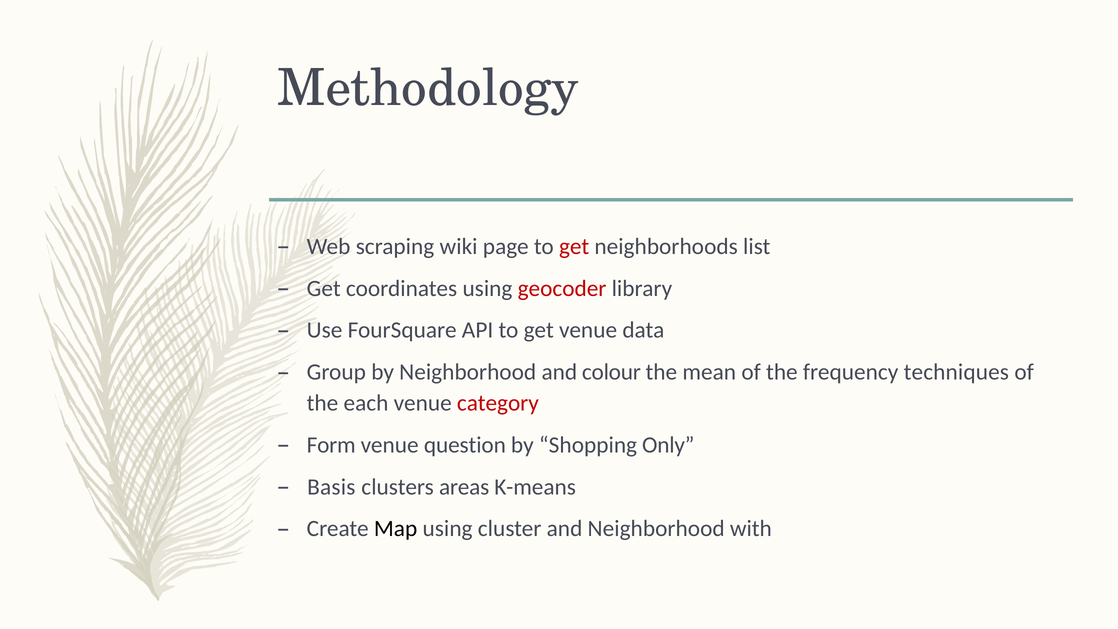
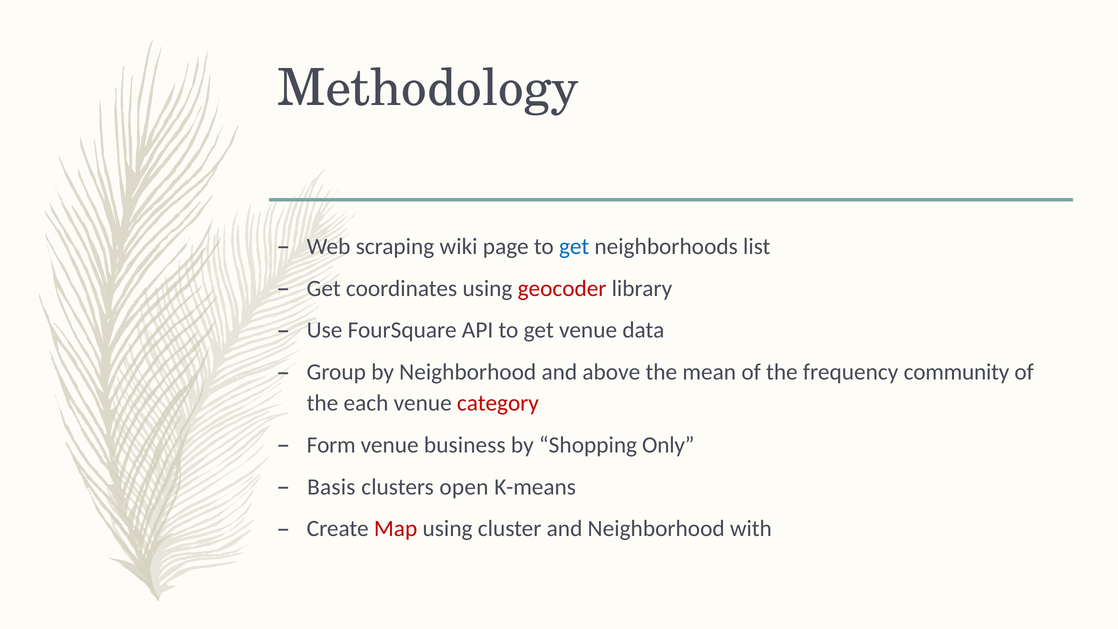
get colour: red -> blue (574, 246)
colour: colour -> above (611, 372)
techniques: techniques -> community (956, 372)
question: question -> business (465, 445)
areas: areas -> open (464, 487)
Map colour: black -> red (396, 529)
